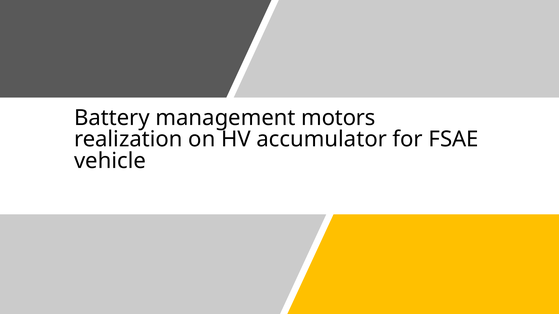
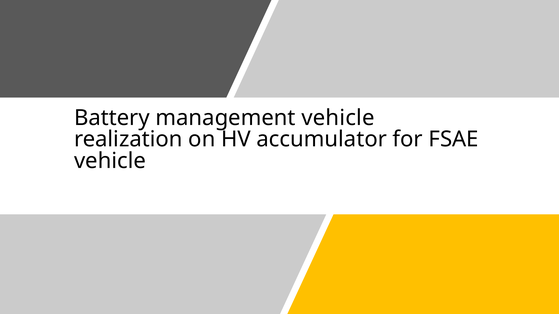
management motors: motors -> vehicle (338, 118)
